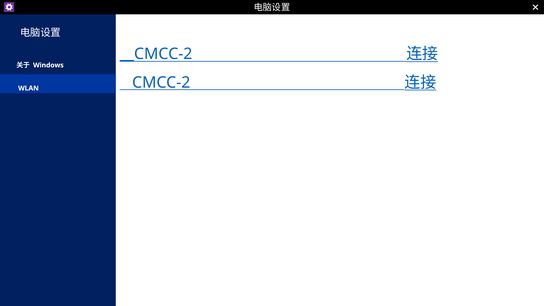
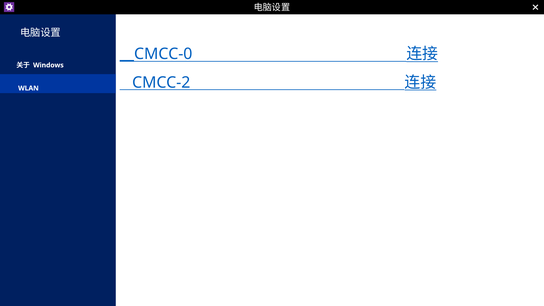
CMCC-2: CMCC-2 -> CMCC-0 (163, 54)
